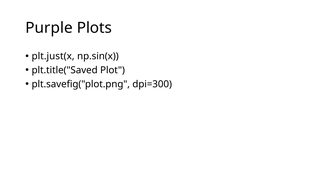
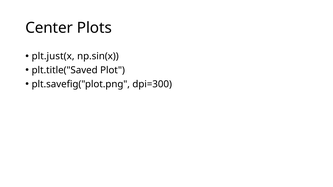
Purple: Purple -> Center (49, 28)
